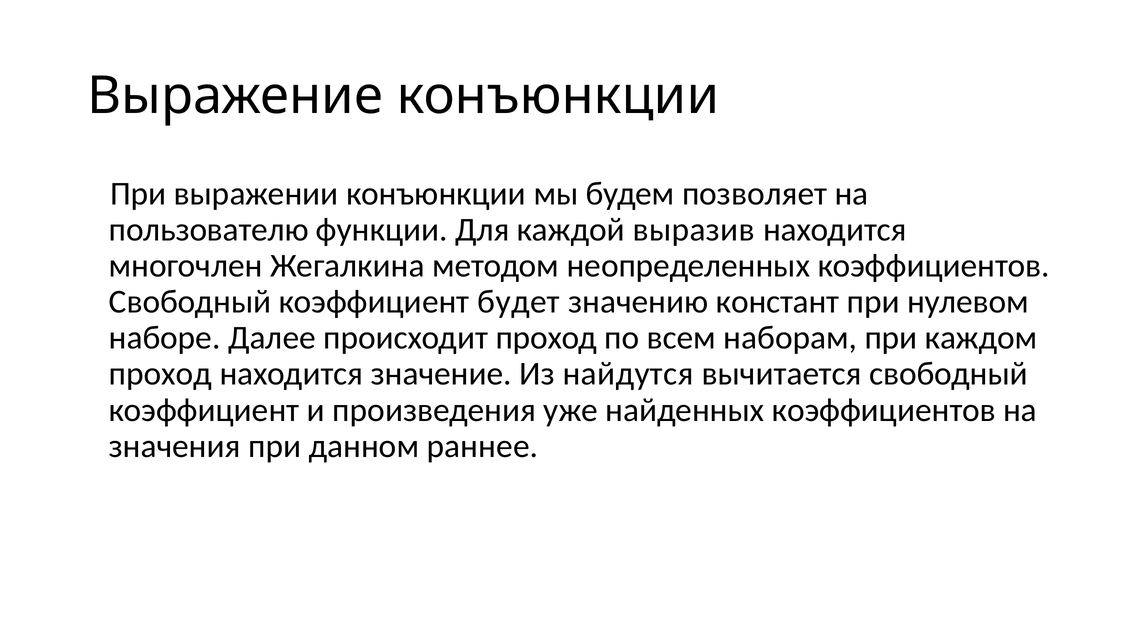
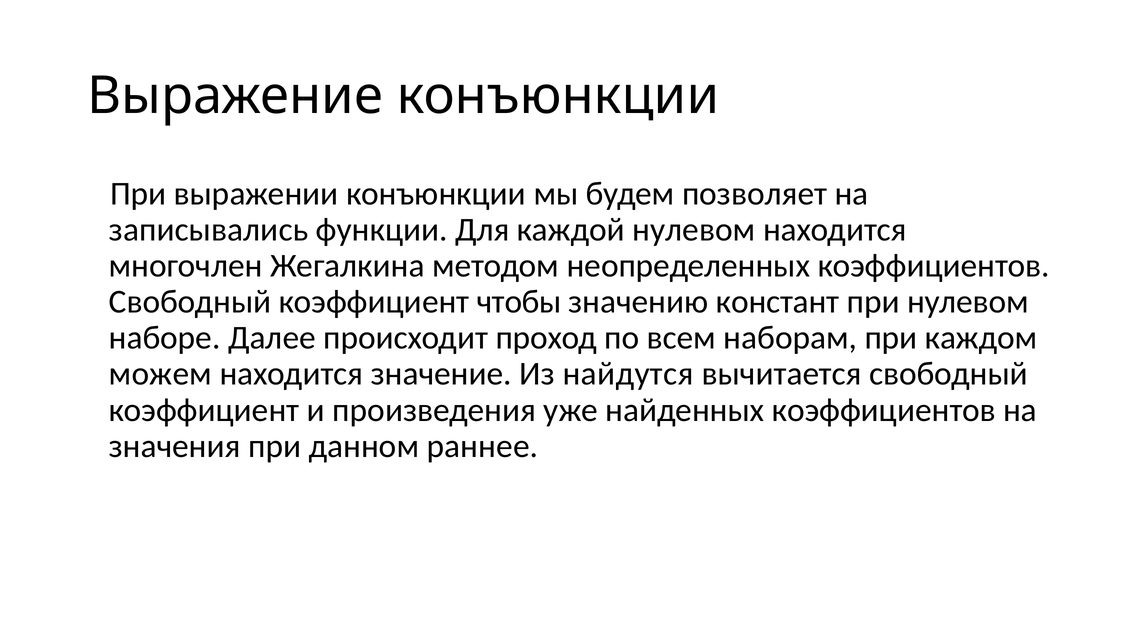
пользователю: пользователю -> записывались (209, 230)
каждой выразив: выразив -> нулевом (694, 230)
будет: будет -> чтобы (519, 302)
проход: проход -> можем (160, 374)
